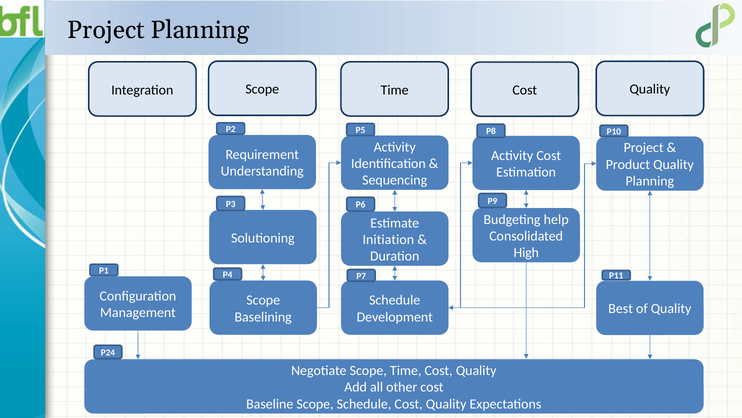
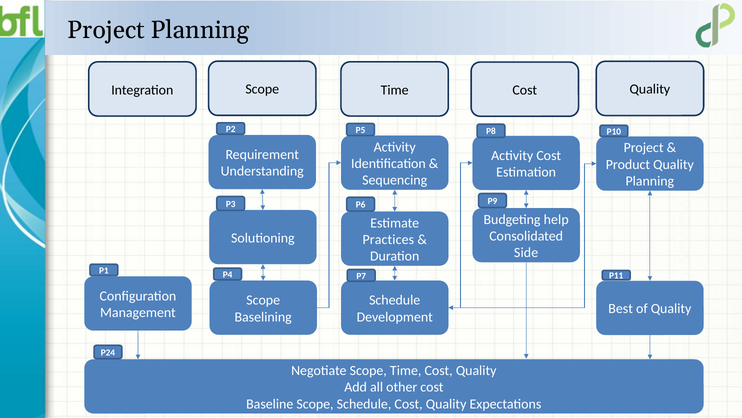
Initiation: Initiation -> Practices (388, 239)
High: High -> Side (526, 252)
